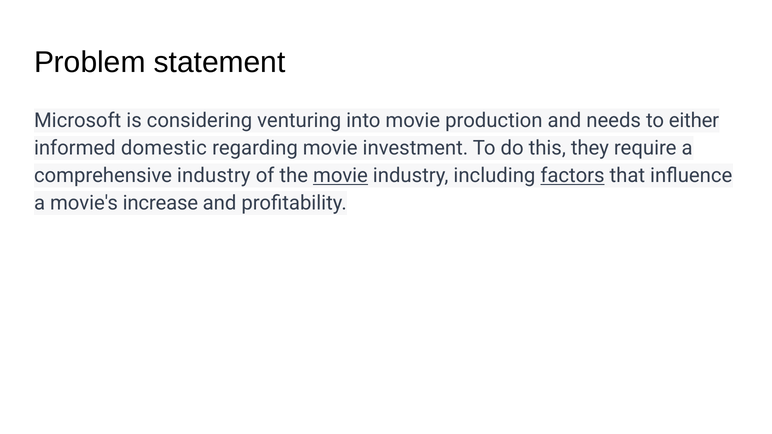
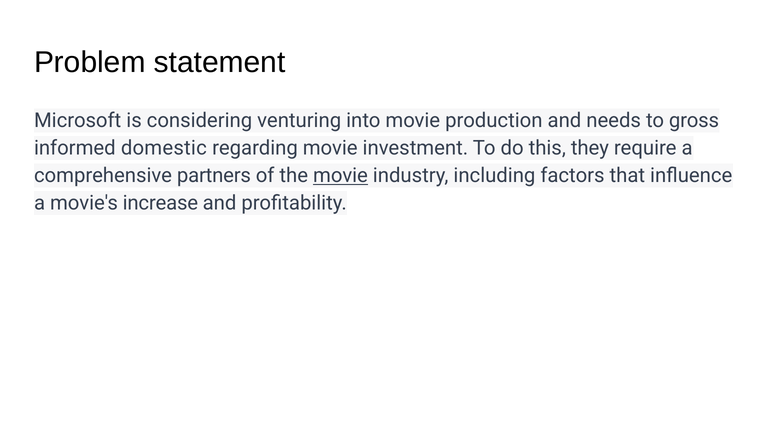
either: either -> gross (694, 121)
comprehensive industry: industry -> partners (214, 176)
factors underline: present -> none (572, 176)
